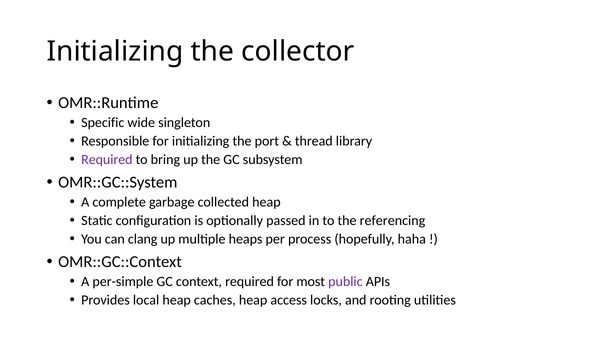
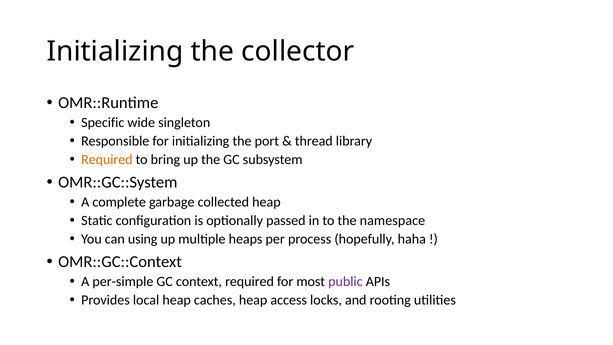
Required colour: purple -> orange (107, 159)
referencing: referencing -> namespace (392, 220)
clang: clang -> using (143, 239)
